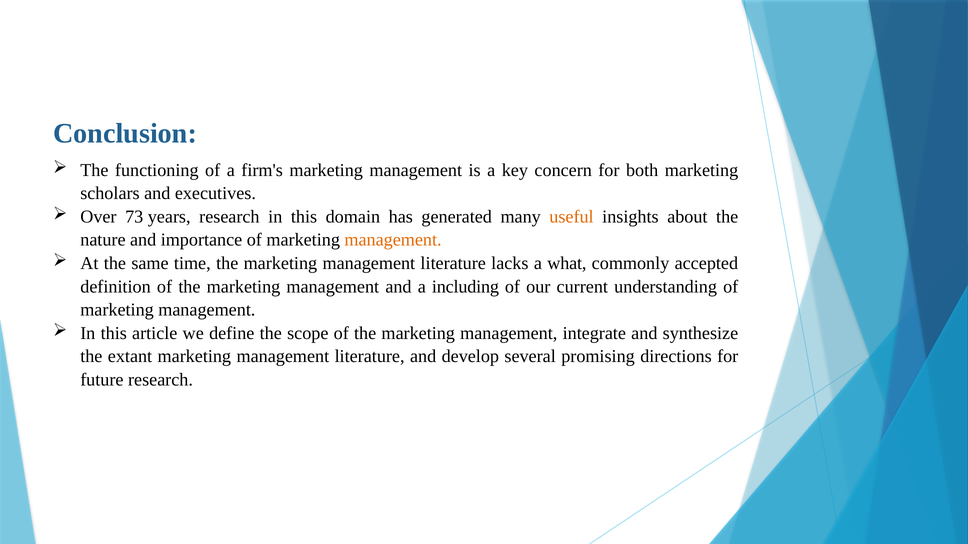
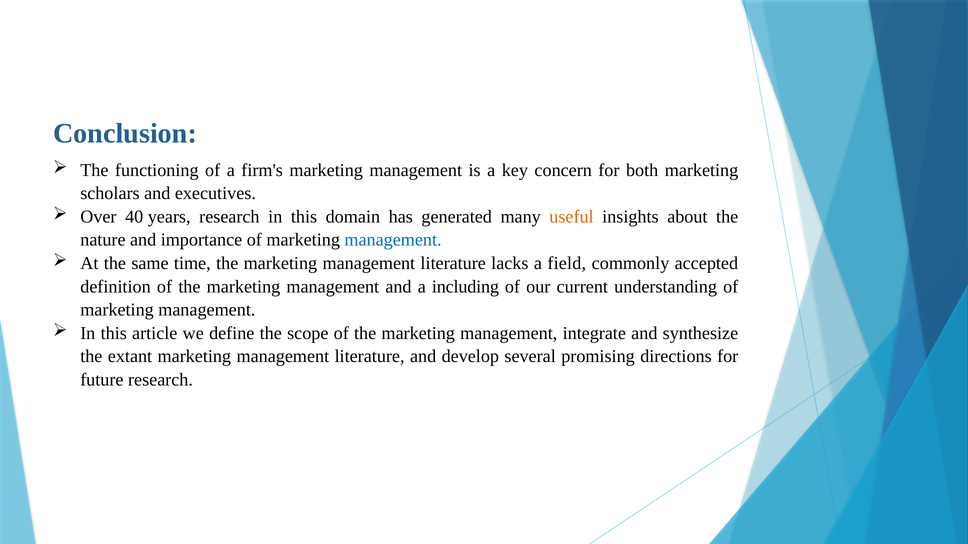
73: 73 -> 40 (134, 217)
management colour: orange -> blue (393, 240)
what: what -> field (567, 263)
